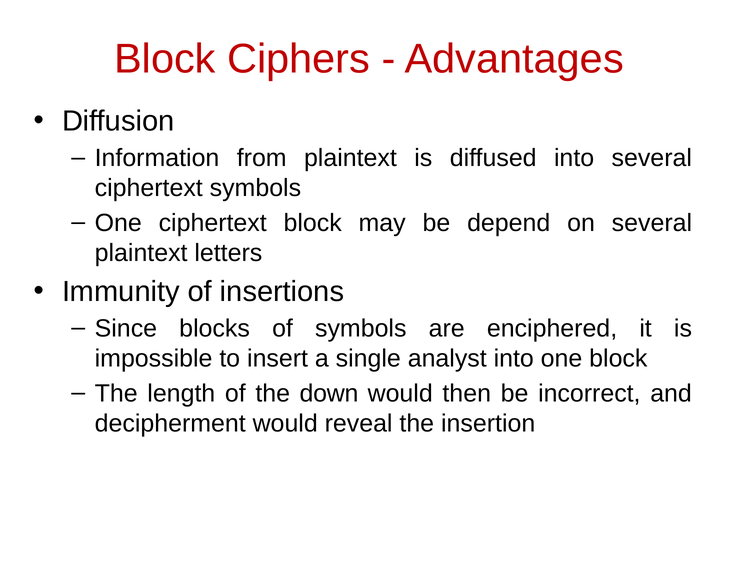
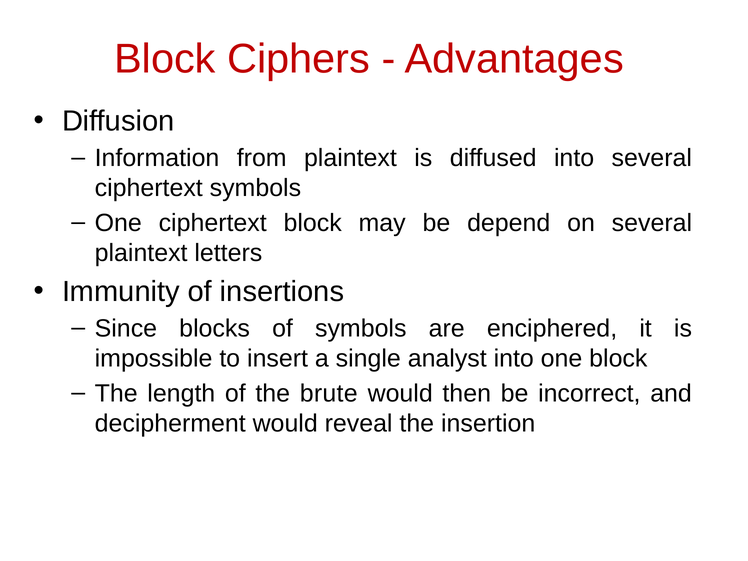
down: down -> brute (329, 393)
